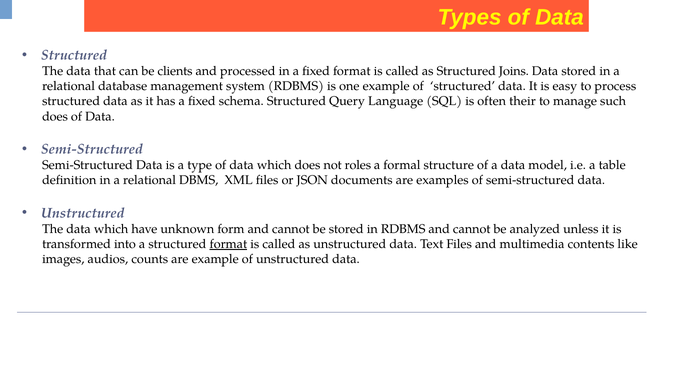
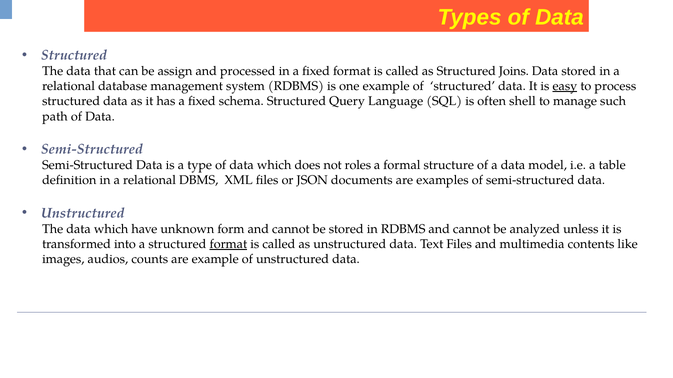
clients: clients -> assign (175, 71)
easy underline: none -> present (565, 86)
their: their -> shell (523, 101)
does: does -> path (55, 117)
